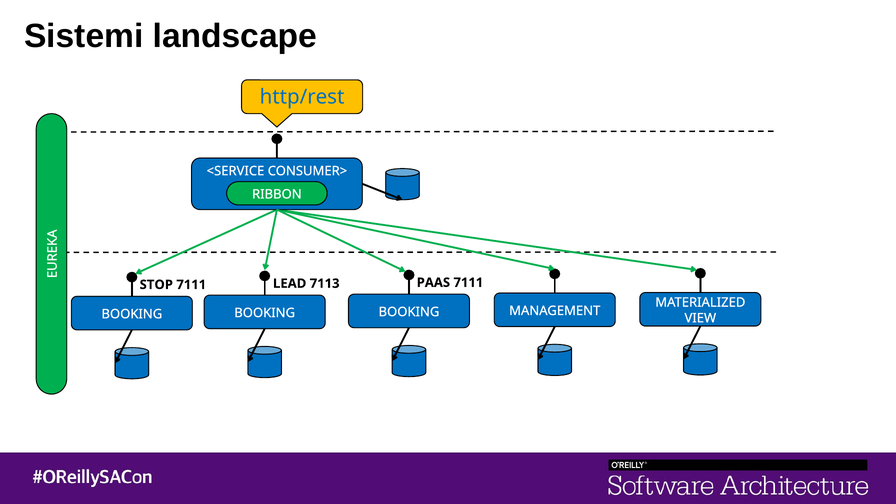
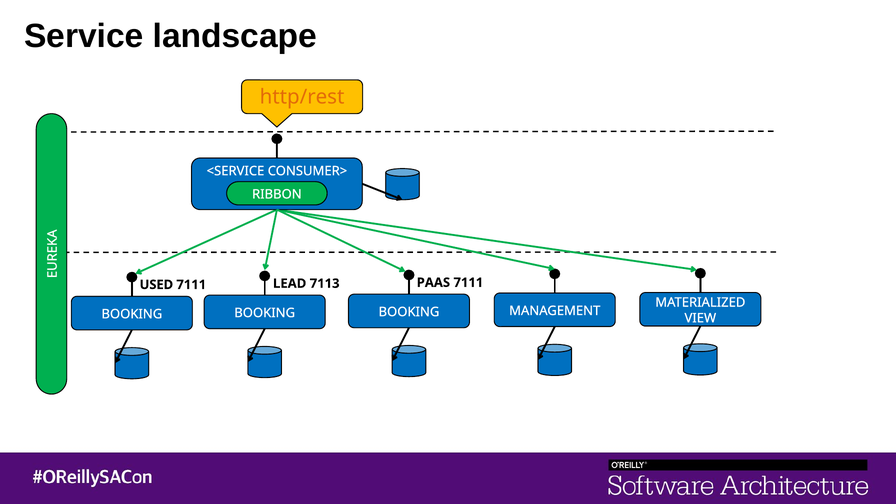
Sistemi: Sistemi -> Service (84, 36)
http/rest colour: blue -> orange (302, 97)
STOP: STOP -> USED (156, 285)
